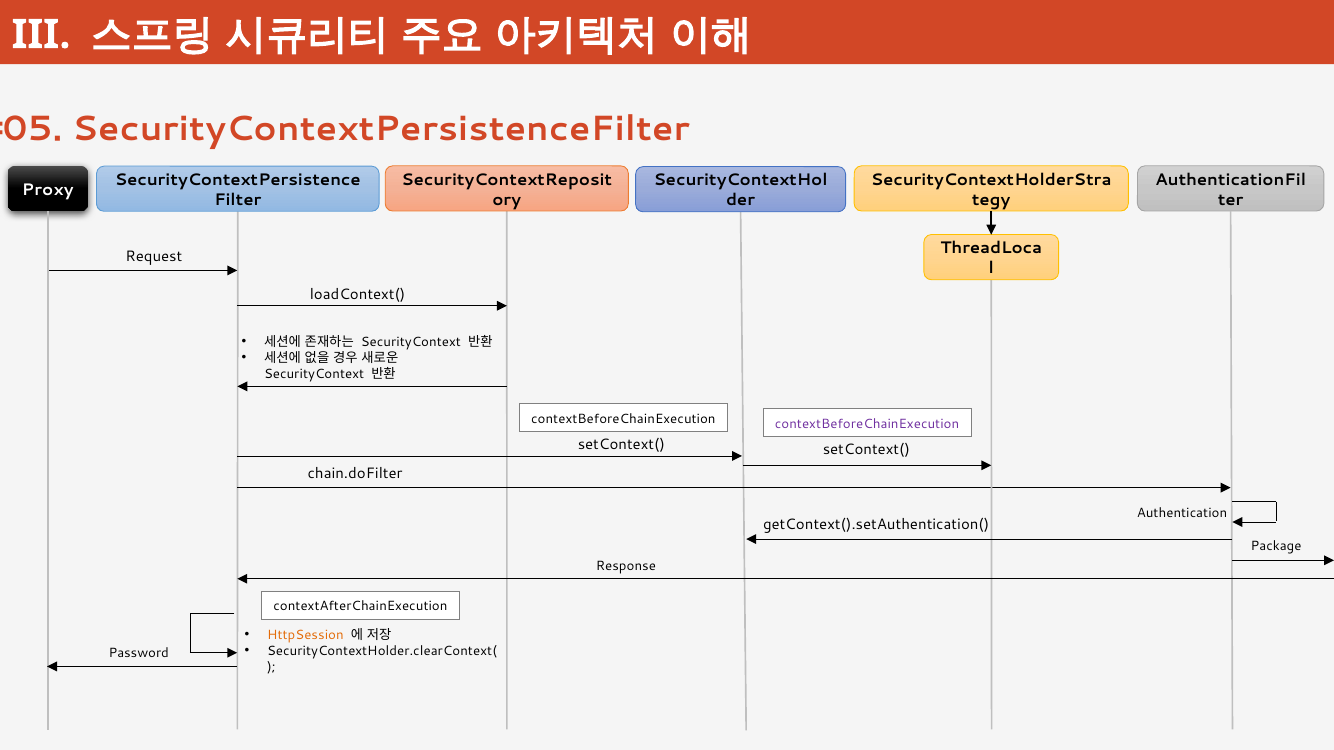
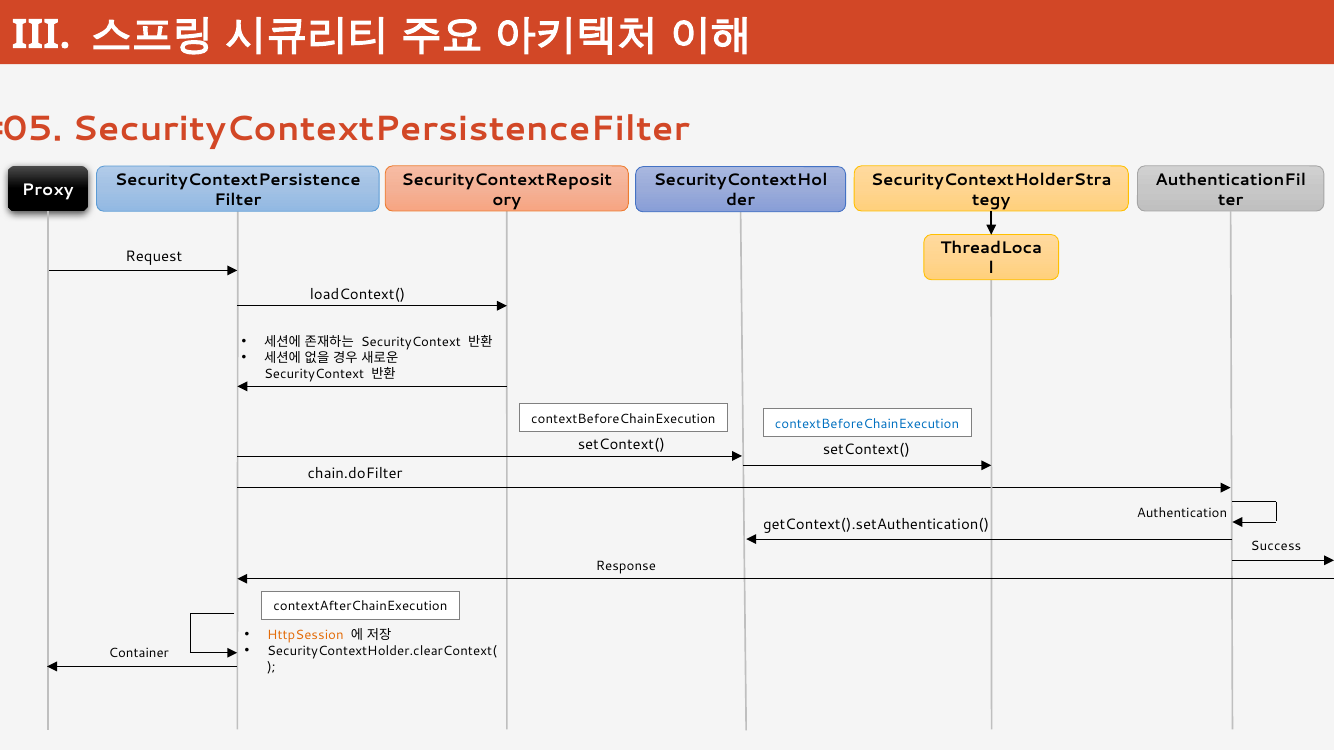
contextBeforeChainExecution colour: purple -> blue (867, 424)
Package: Package -> Success (1276, 547)
Password: Password -> Container (139, 654)
